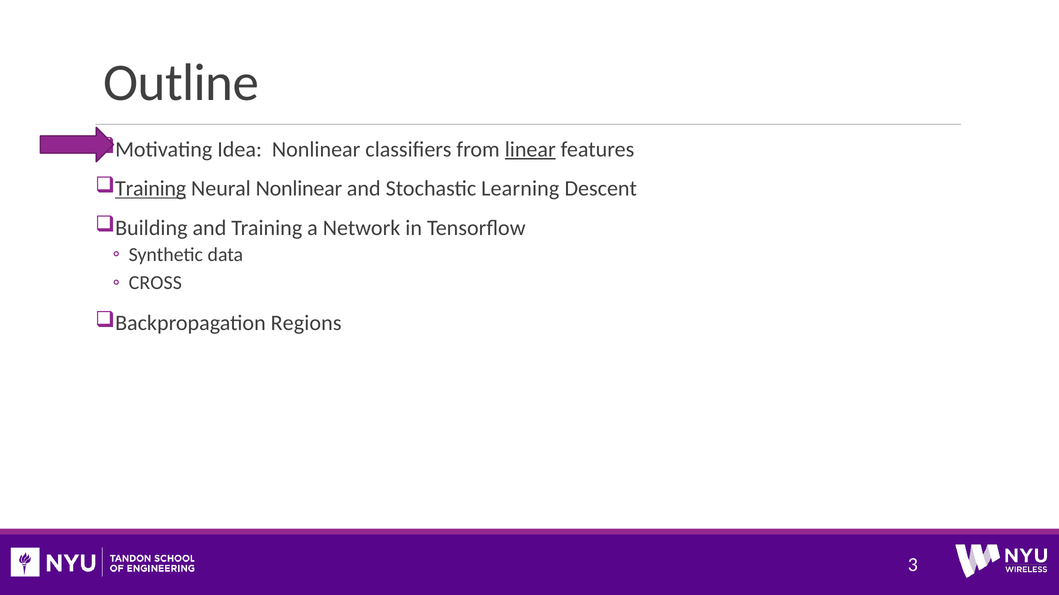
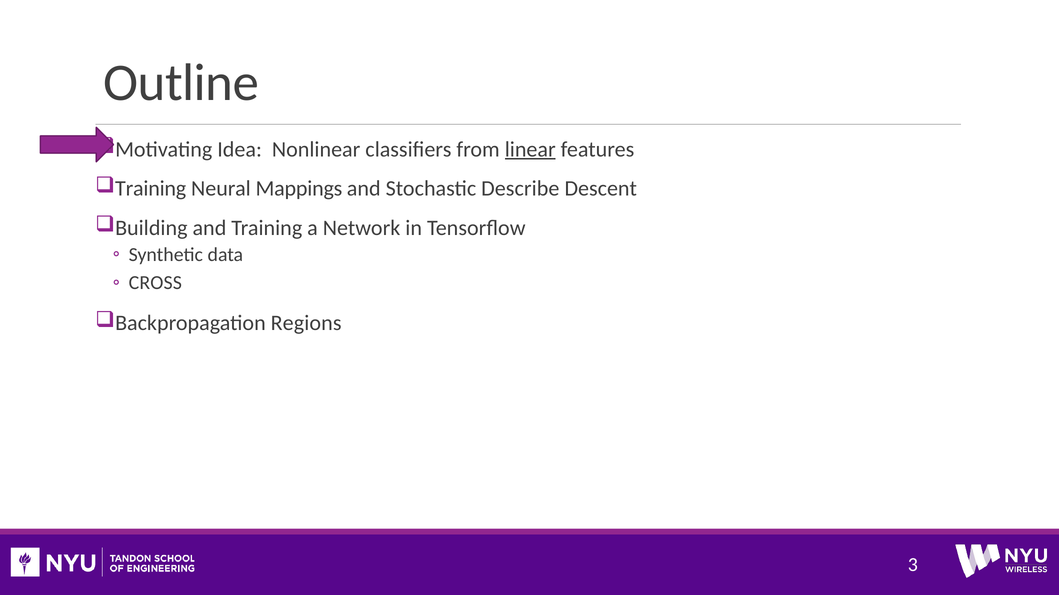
Training underline: present -> none (151, 189)
Neural Nonlinear: Nonlinear -> Mappings (299, 189)
Learning: Learning -> Describe (520, 189)
